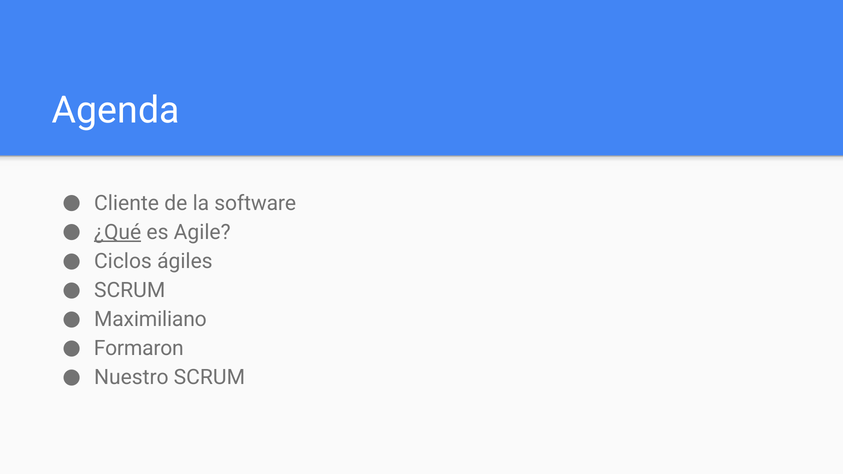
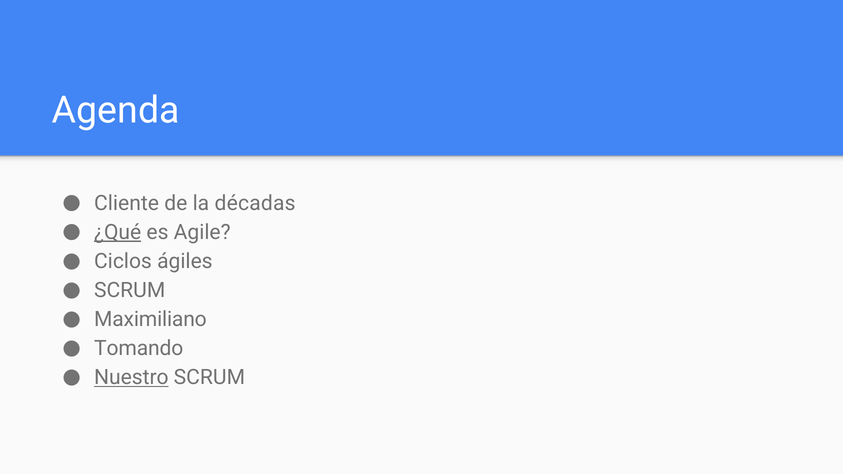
software: software -> décadas (255, 203)
Formaron: Formaron -> Tomando (139, 349)
Nuestro underline: none -> present (131, 378)
